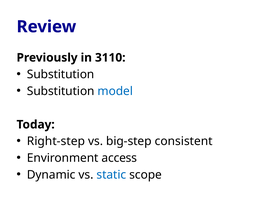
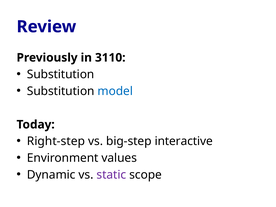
consistent: consistent -> interactive (184, 141)
access: access -> values (119, 158)
static colour: blue -> purple (111, 175)
